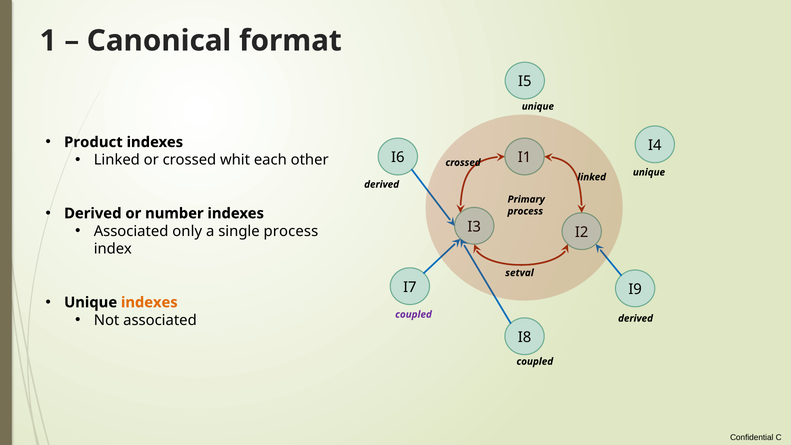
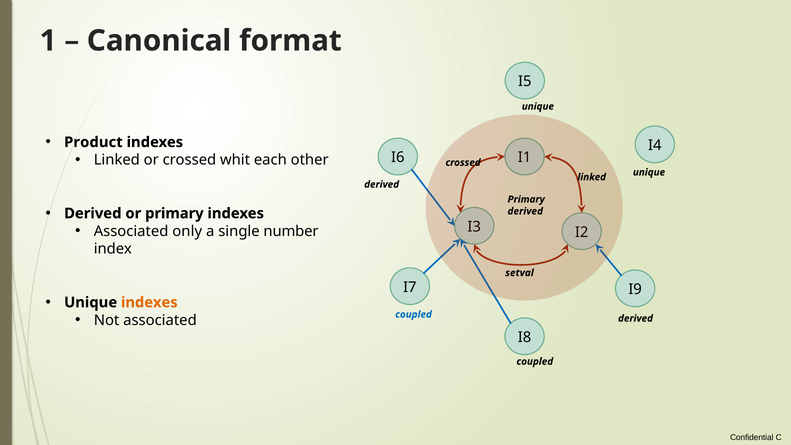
or number: number -> primary (174, 213)
process: process -> derived (525, 211)
single process: process -> number (291, 231)
coupled colour: purple -> blue (414, 314)
